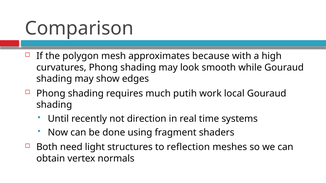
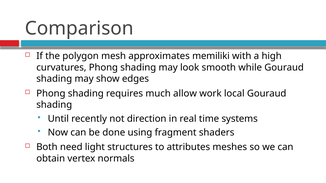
because: because -> memiliki (211, 56)
putih: putih -> allow (185, 94)
reflection: reflection -> attributes (188, 147)
